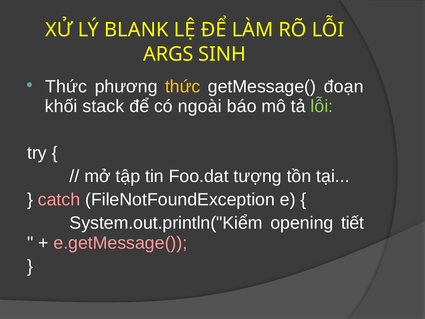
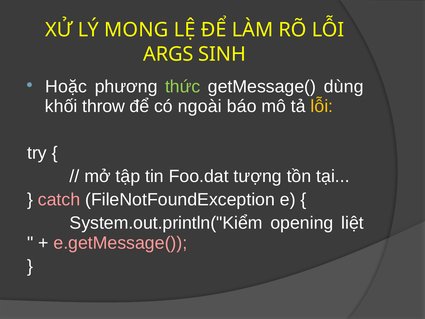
BLANK: BLANK -> MONG (136, 30)
Thức: Thức -> Hoặc (66, 87)
thức colour: yellow -> light green (183, 87)
đoạn: đoạn -> dùng (344, 87)
stack: stack -> throw (104, 106)
lỗi colour: light green -> yellow (322, 106)
tiết: tiết -> liệt (353, 223)
